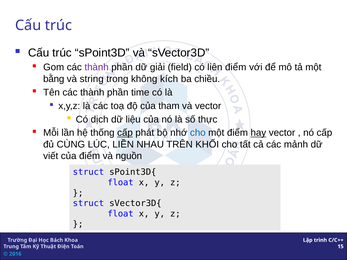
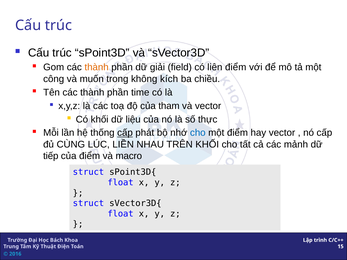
thành colour: purple -> orange (97, 67)
bằng: bằng -> công (54, 79)
string: string -> muốn (92, 79)
Có dịch: dịch -> khối (100, 119)
hay underline: present -> none (258, 133)
viết: viết -> tiếp (51, 156)
nguồn: nguồn -> macro (129, 156)
